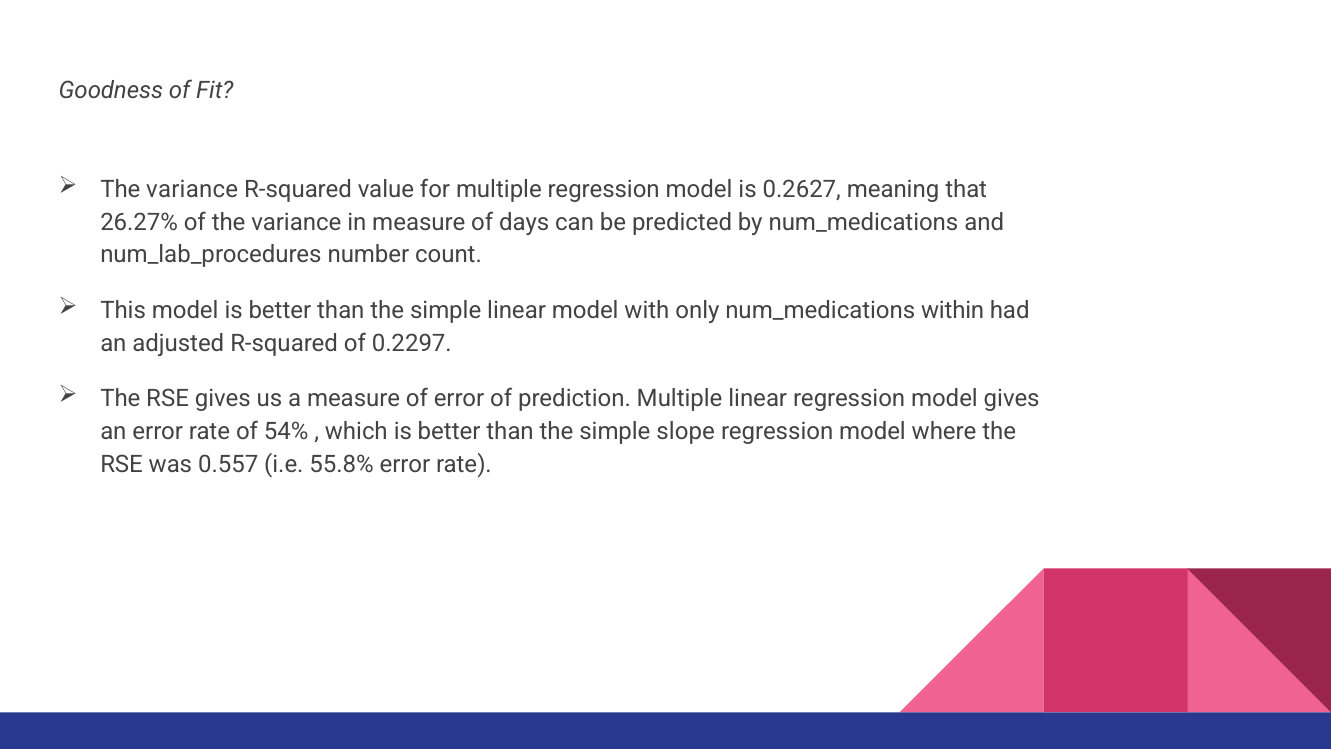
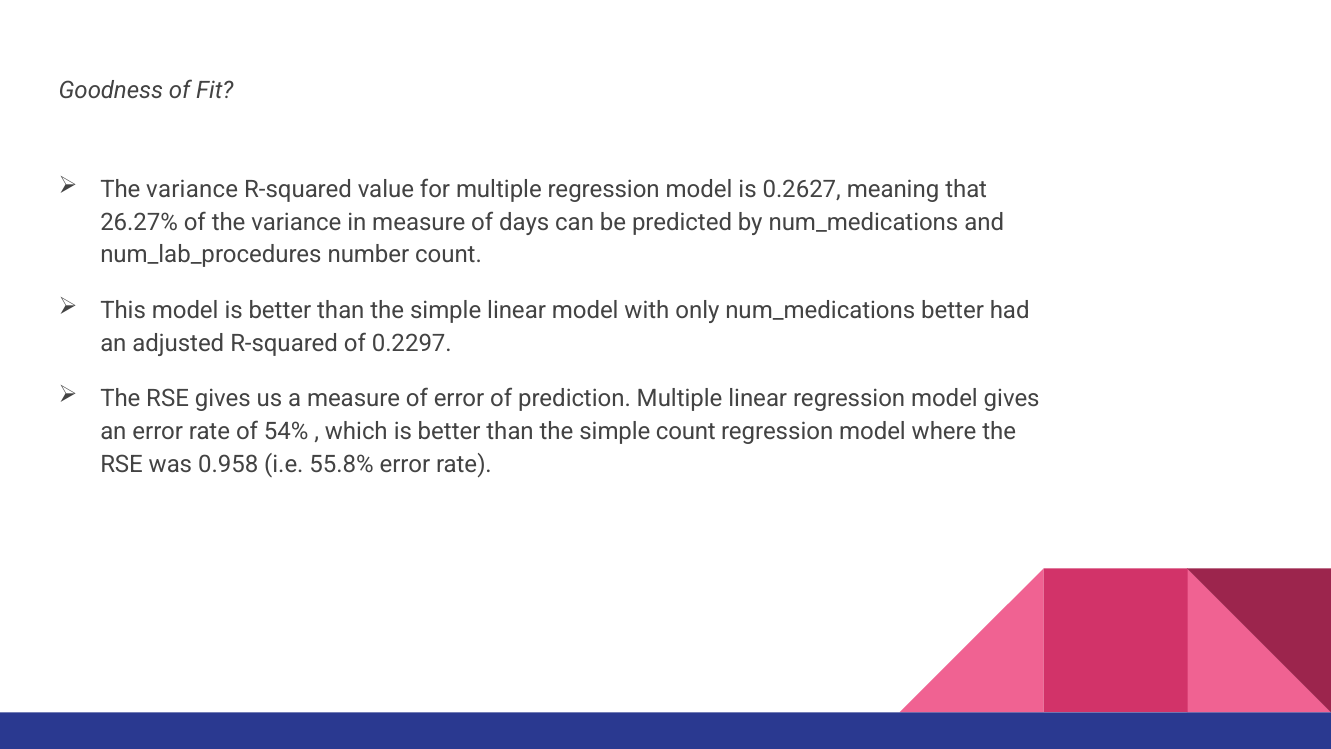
num_medications within: within -> better (953, 310)
simple slope: slope -> count (686, 431)
0.557: 0.557 -> 0.958 (228, 464)
